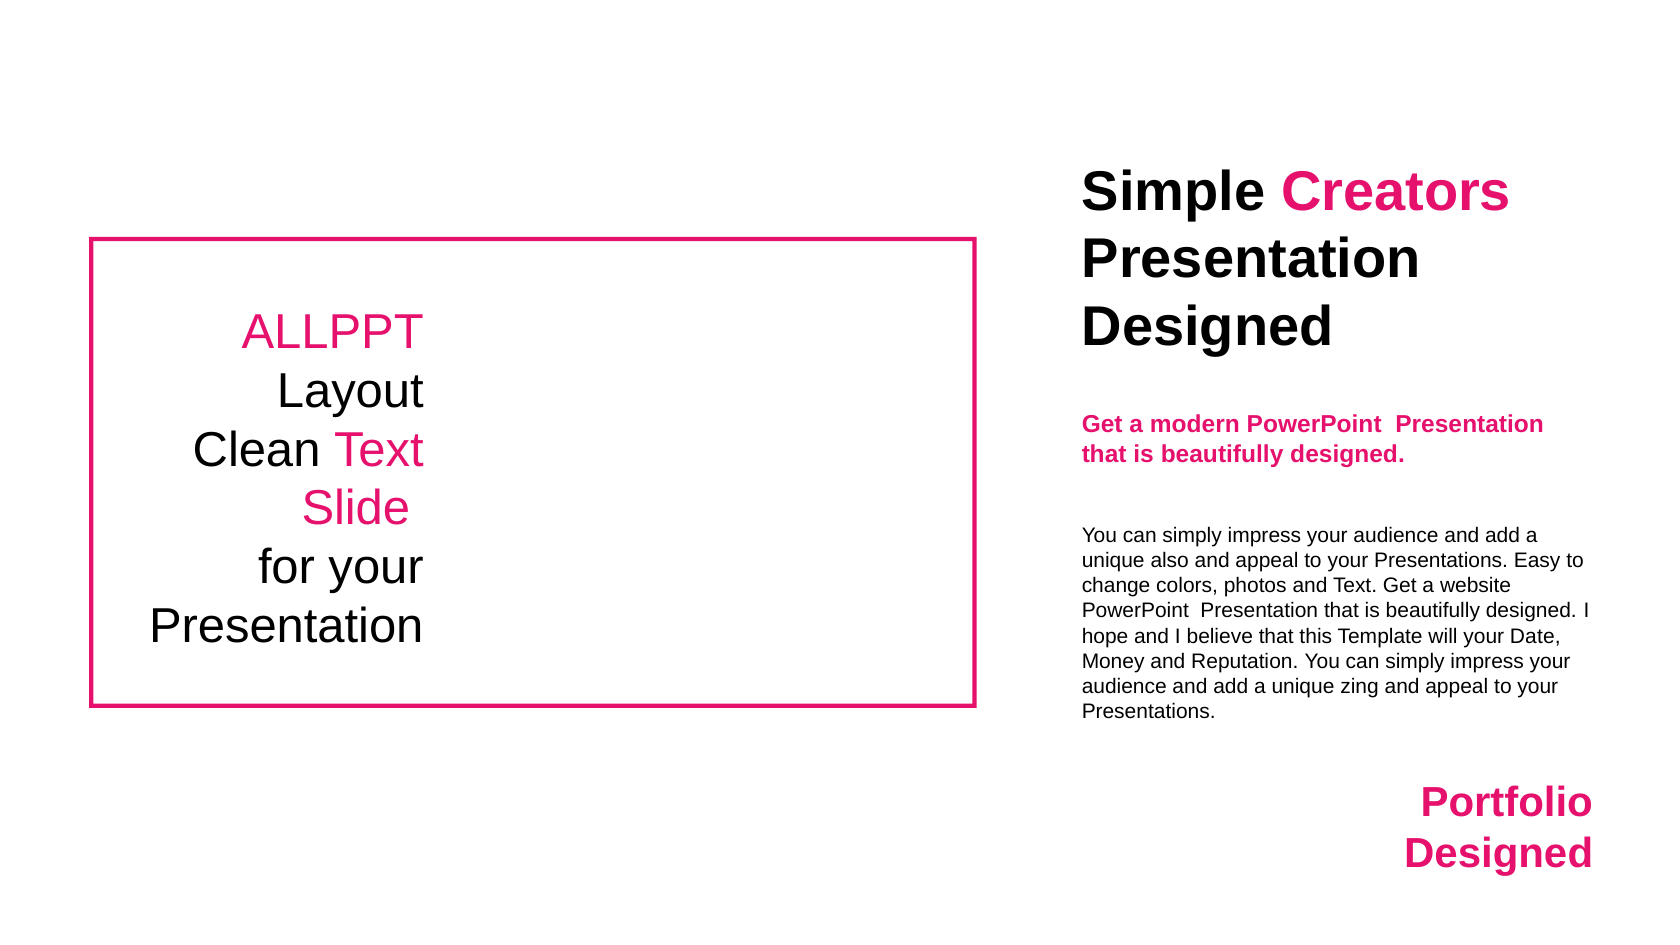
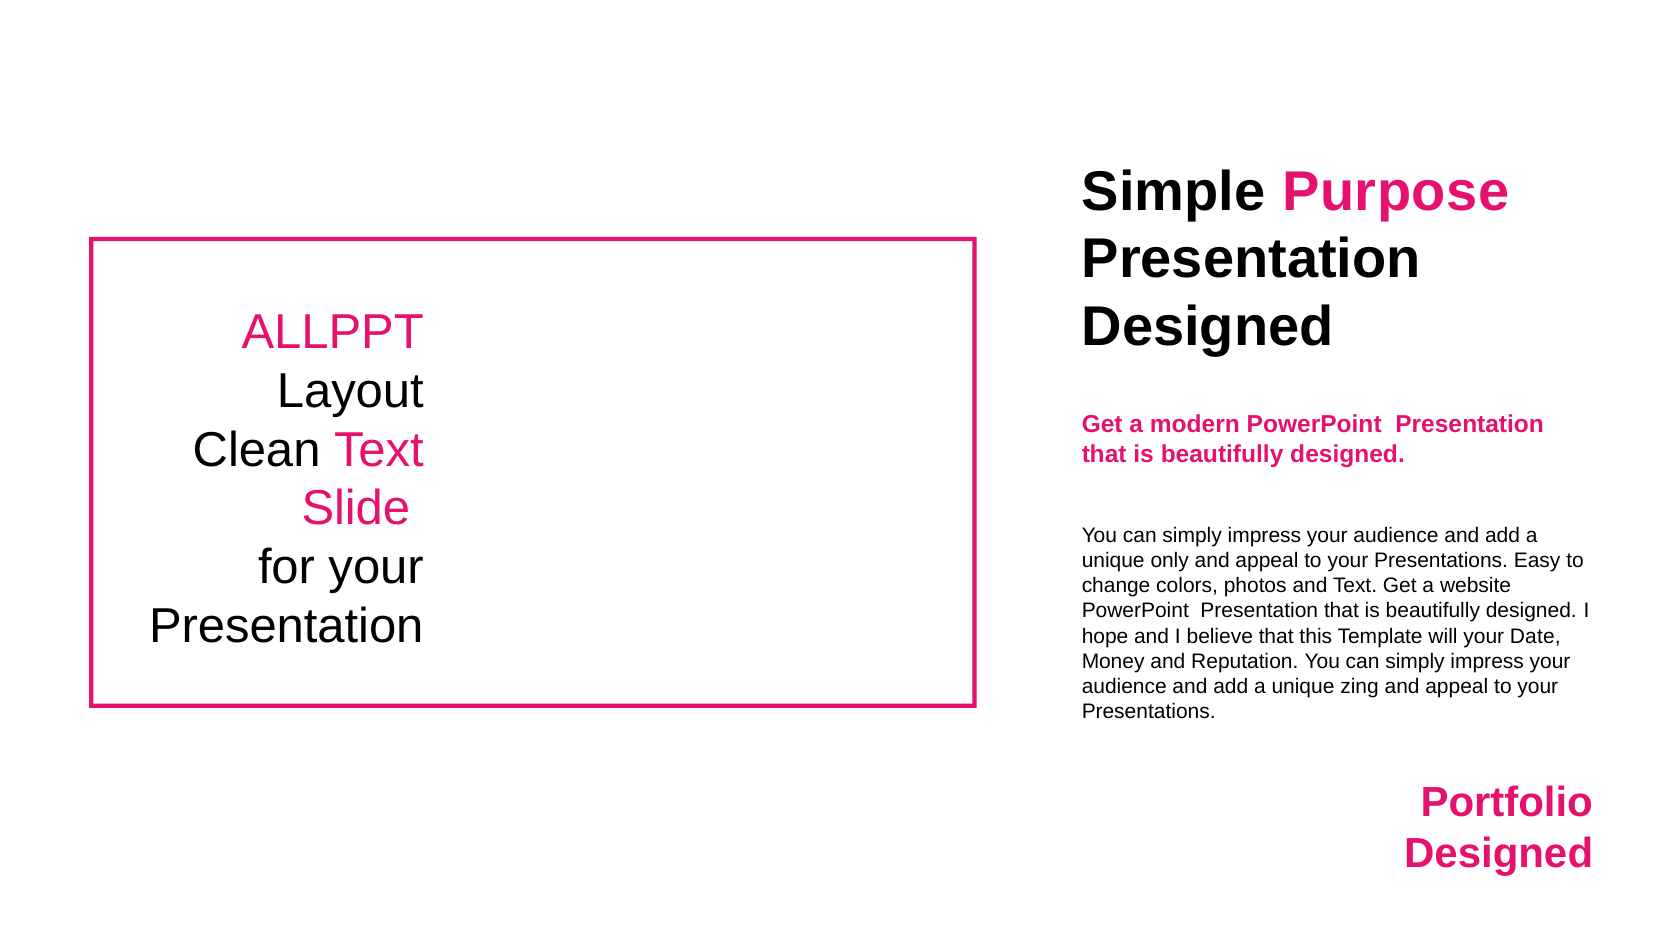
Creators: Creators -> Purpose (1396, 192)
also: also -> only (1170, 561)
